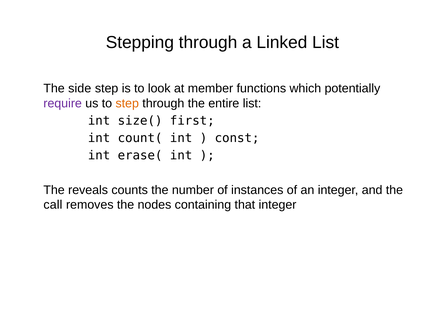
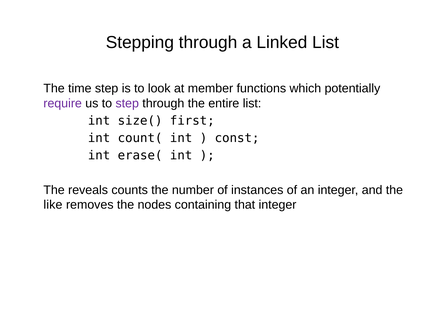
side: side -> time (80, 88)
step colour: orange -> purple (127, 103)
call: call -> like (53, 205)
